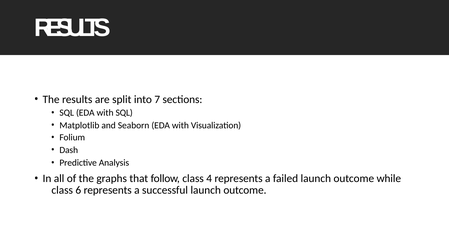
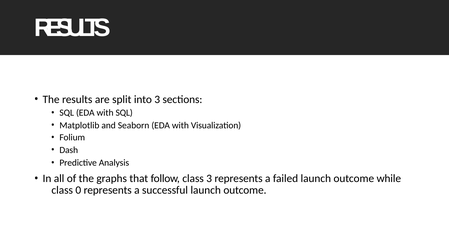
into 7: 7 -> 3 (157, 100)
class 4: 4 -> 3 (209, 179)
6: 6 -> 0 (78, 191)
